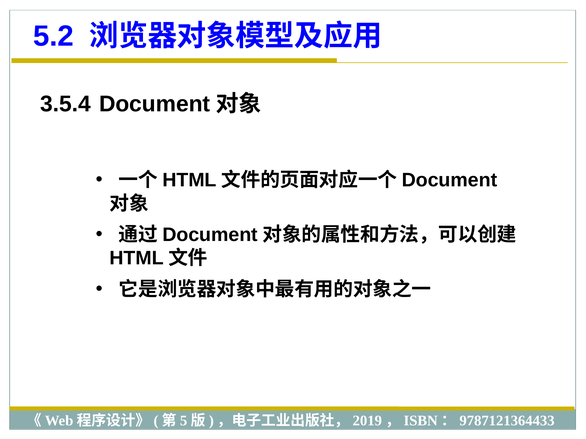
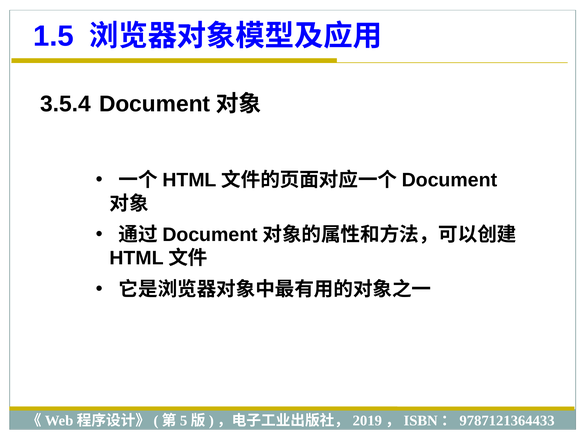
5.2: 5.2 -> 1.5 (54, 36)
